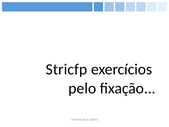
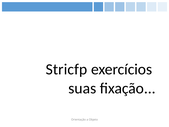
pelo: pelo -> suas (82, 88)
